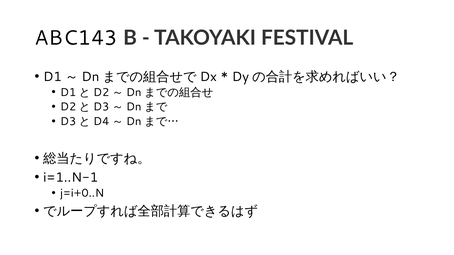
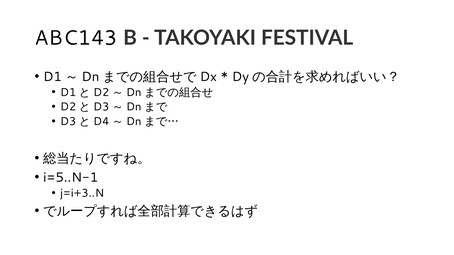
i=1..N-1: i=1..N-1 -> i=5..N-1 (71, 178)
j=i+0..N: j=i+0..N -> j=i+3..N (82, 193)
